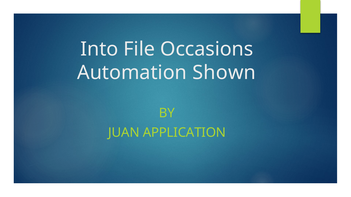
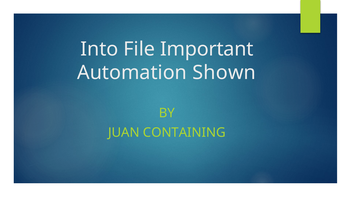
Occasions: Occasions -> Important (207, 49)
APPLICATION: APPLICATION -> CONTAINING (184, 133)
